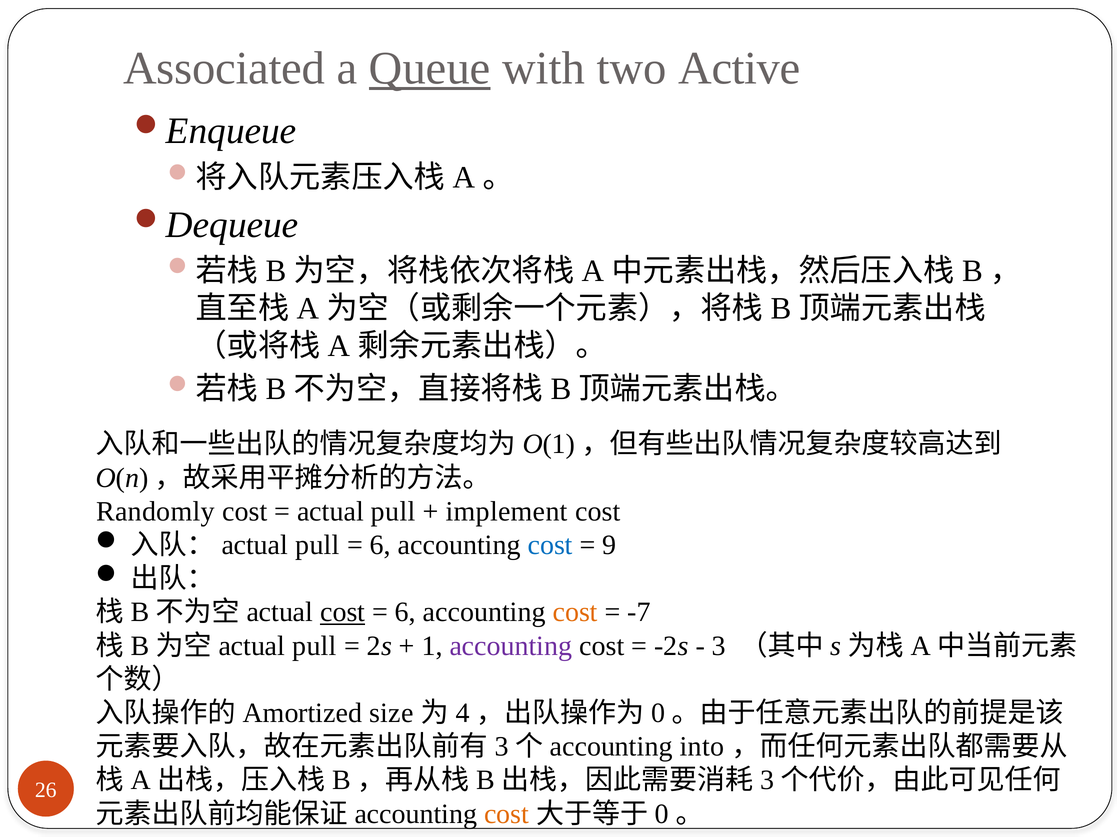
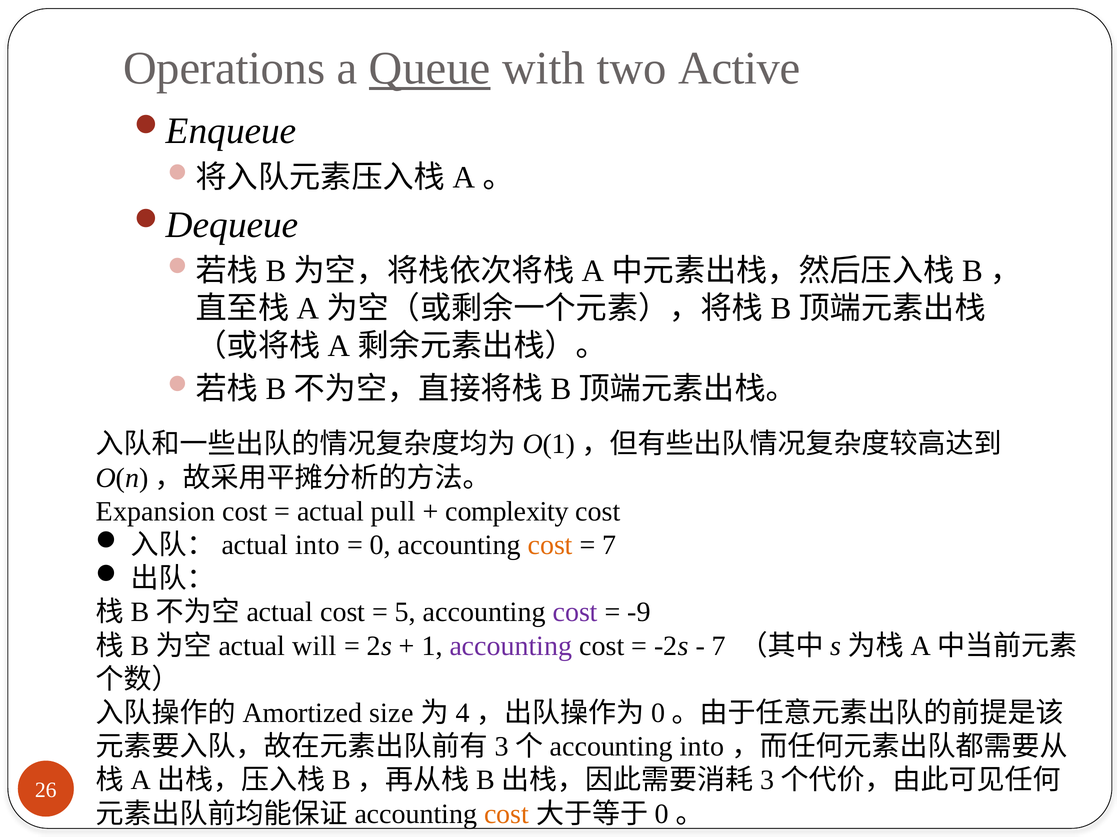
Associated: Associated -> Operations (224, 68)
Randomly: Randomly -> Expansion (155, 511)
implement: implement -> complexity (507, 511)
pull: pull -> into (318, 545)
6: 6 -> 0 (380, 545)
cost colour: blue -> orange (550, 545)
9: 9 -> 7 (609, 545)
cost underline: present -> none (343, 612)
6: 6 -> 5 (405, 612)
cost colour: orange -> purple (575, 612)
-7: -7 -> -9 (639, 612)
pull: pull -> will (315, 646)
3: 3 -> 7 (719, 646)
